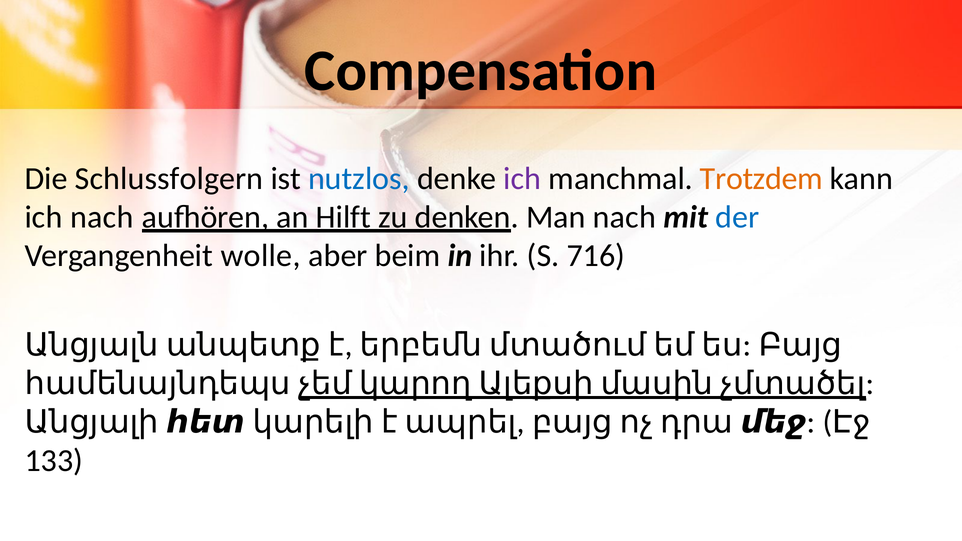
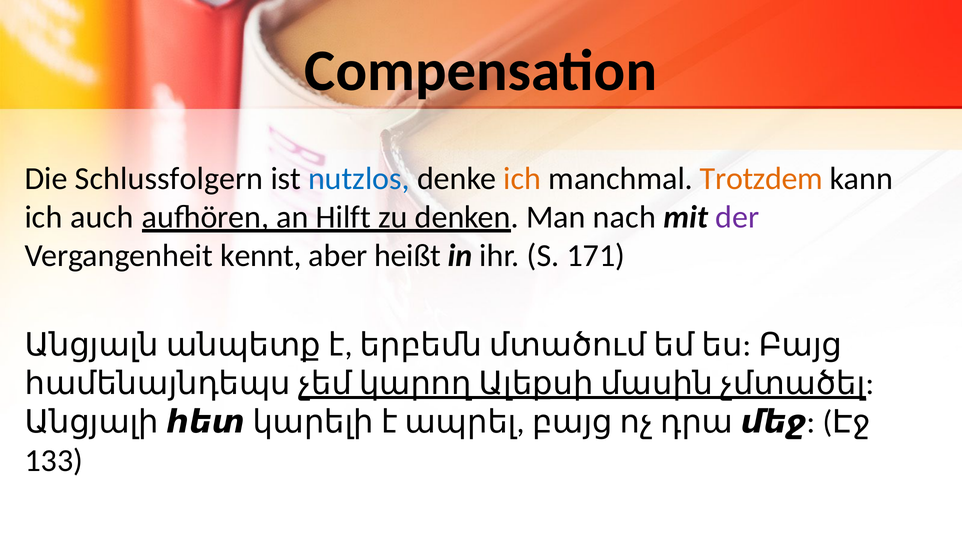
ich colour: purple -> orange (522, 179)
ich nach: nach -> auch (102, 217)
der colour: blue -> purple (737, 217)
wolle: wolle -> kennt (261, 256)
beim: beim -> heißt (408, 256)
716: 716 -> 171 (596, 256)
